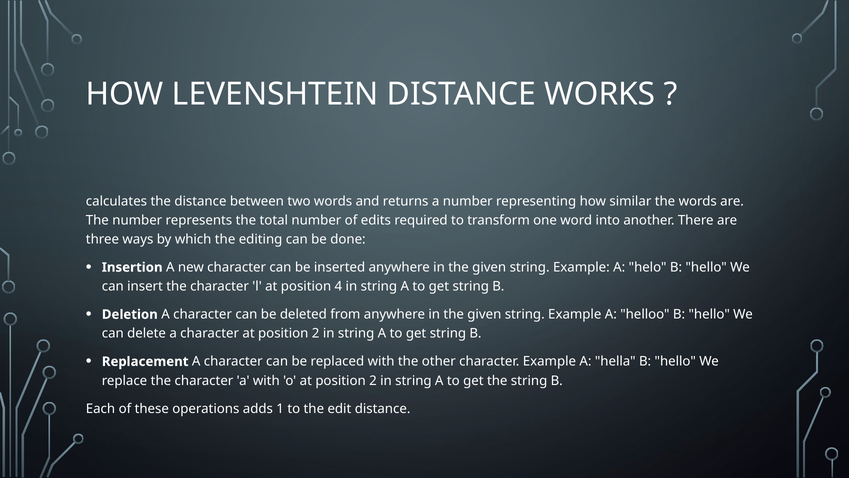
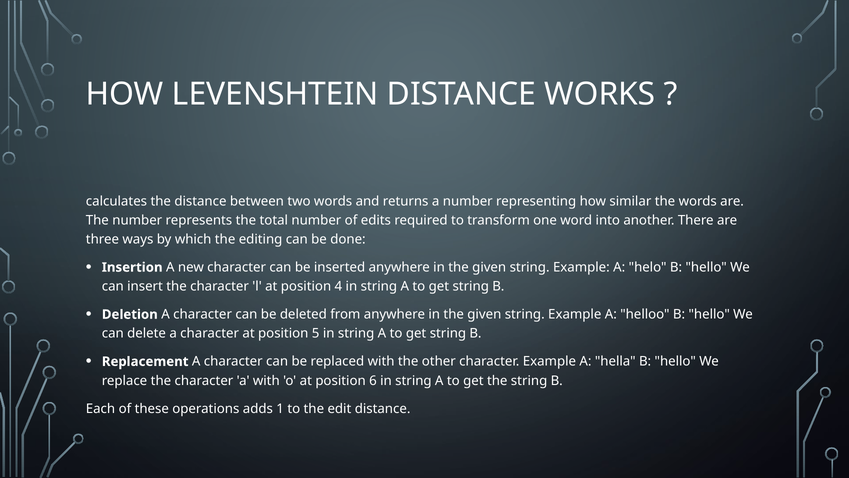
character at position 2: 2 -> 5 (316, 333)
o at position 2: 2 -> 6 (373, 380)
